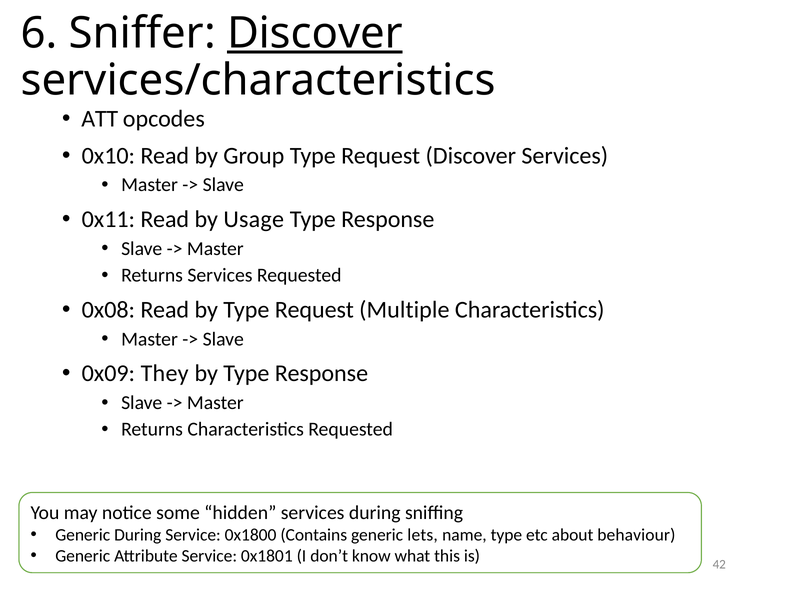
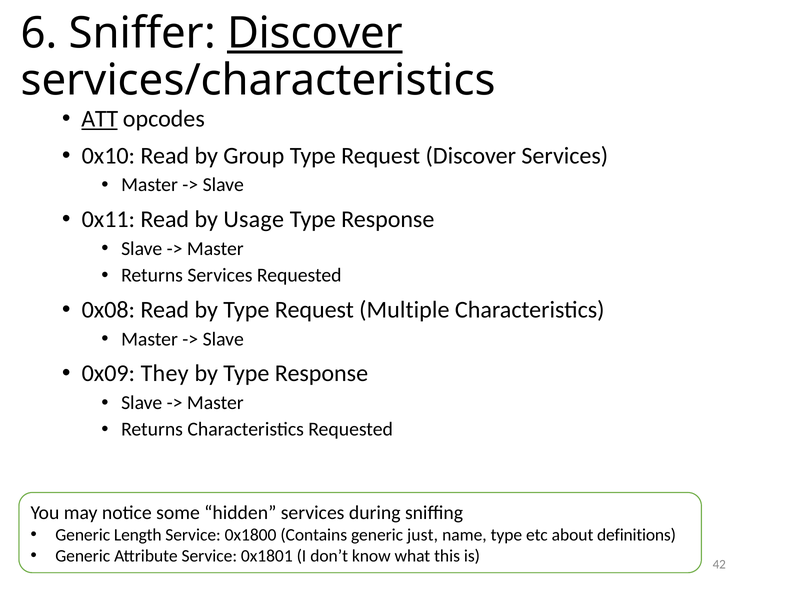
ATT underline: none -> present (100, 119)
Generic During: During -> Length (138, 535)
lets: lets -> just (423, 535)
behaviour: behaviour -> definitions (637, 535)
